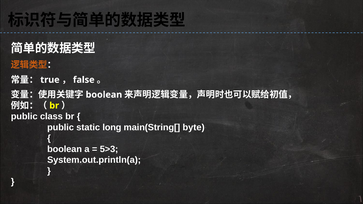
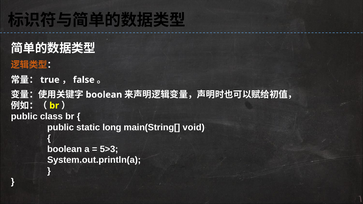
byte: byte -> void (194, 127)
